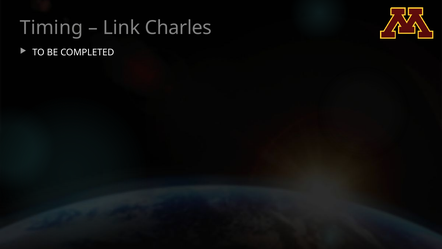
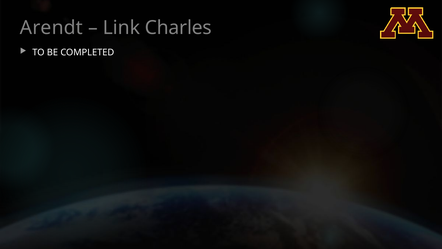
Timing: Timing -> Arendt (51, 28)
